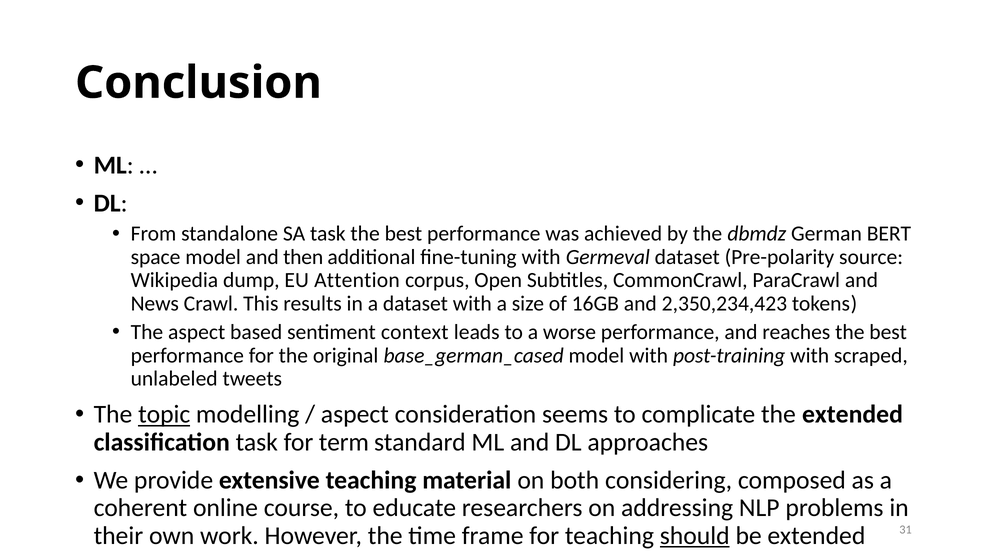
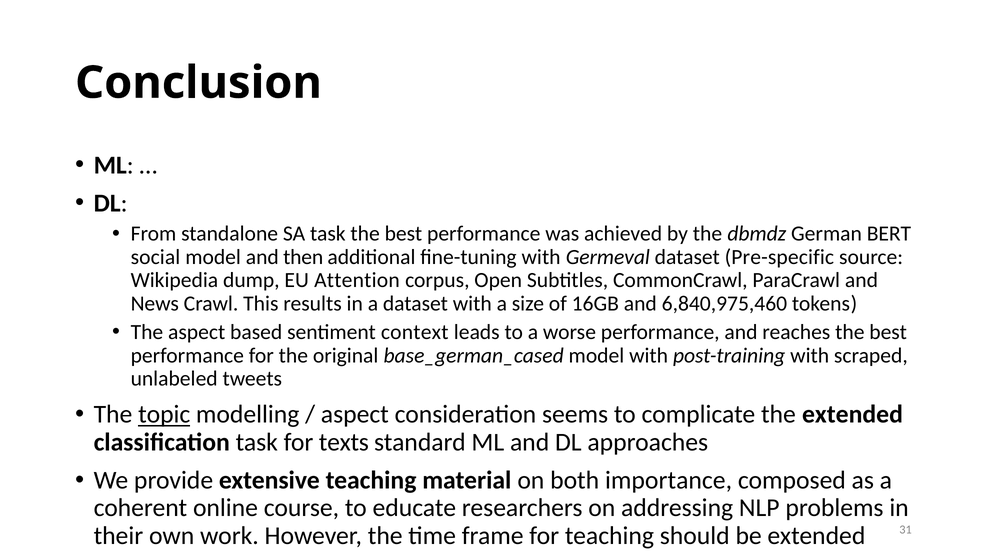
space: space -> social (155, 257)
Pre-polarity: Pre-polarity -> Pre-specific (779, 257)
2,350,234,423: 2,350,234,423 -> 6,840,975,460 (724, 304)
term: term -> texts (344, 442)
considering: considering -> importance (669, 480)
should underline: present -> none (695, 536)
